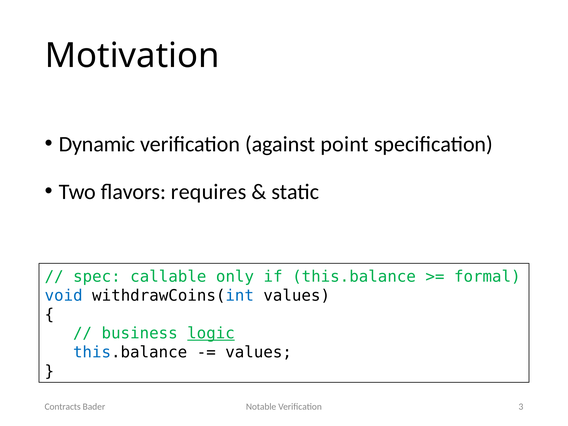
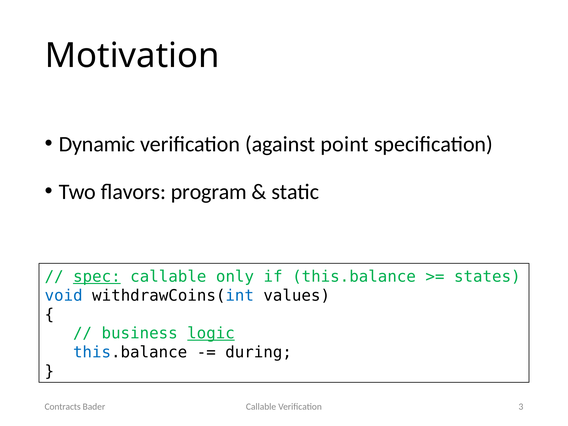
requires: requires -> program (209, 192)
spec underline: none -> present (97, 277)
formal: formal -> states (487, 277)
values: values -> during (259, 352)
Notable: Notable -> Callable (261, 407)
